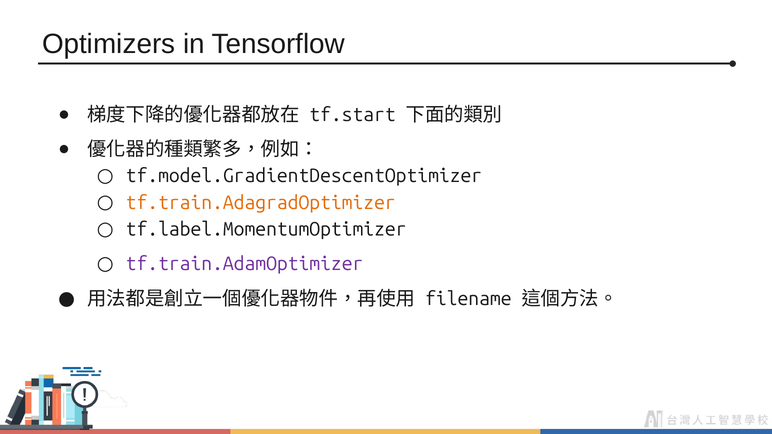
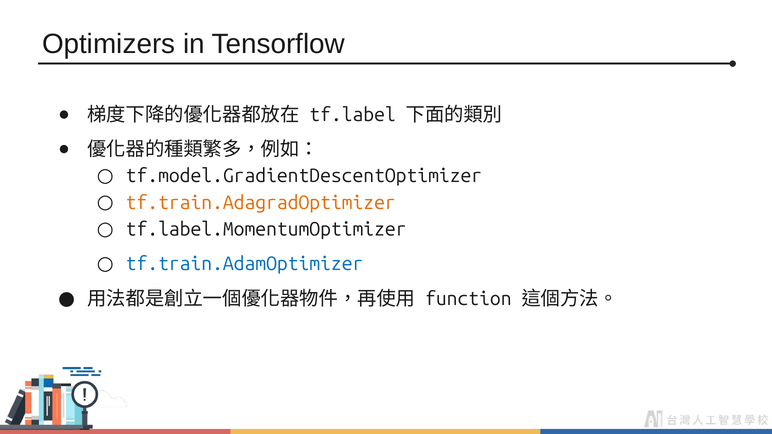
tf.start: tf.start -> tf.label (353, 115)
tf.train.AdamOptimizer colour: purple -> blue (245, 264)
filename: filename -> function (468, 299)
